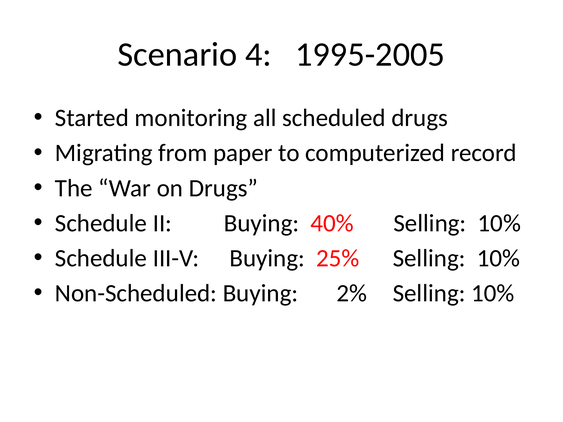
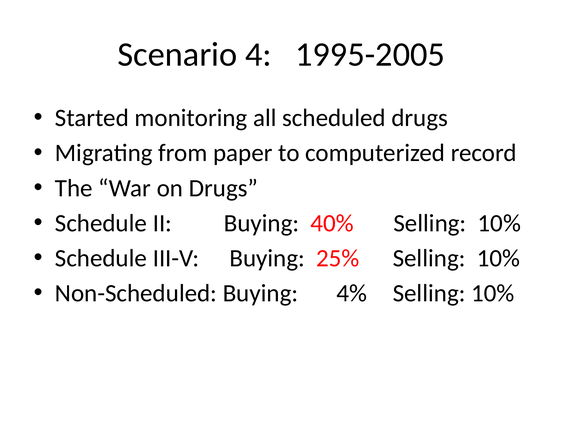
2%: 2% -> 4% (352, 293)
